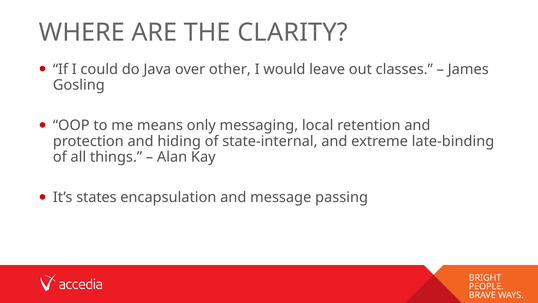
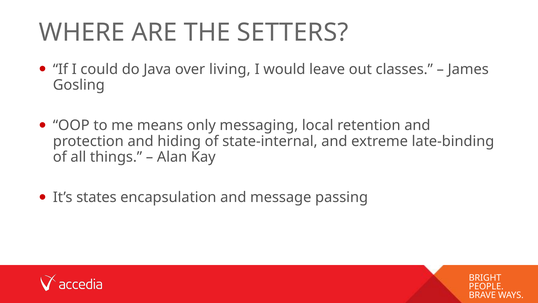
CLARITY: CLARITY -> SETTERS (293, 32)
other: other -> living (230, 69)
